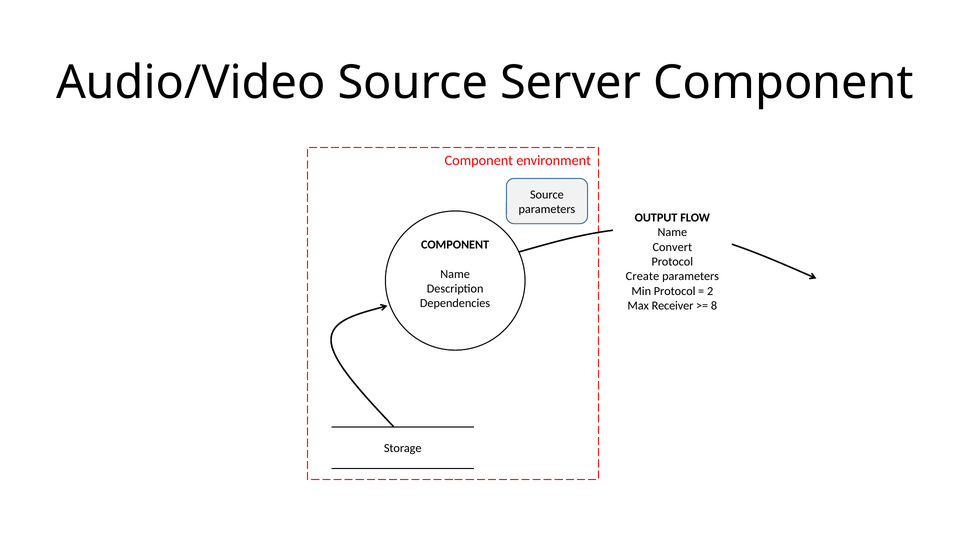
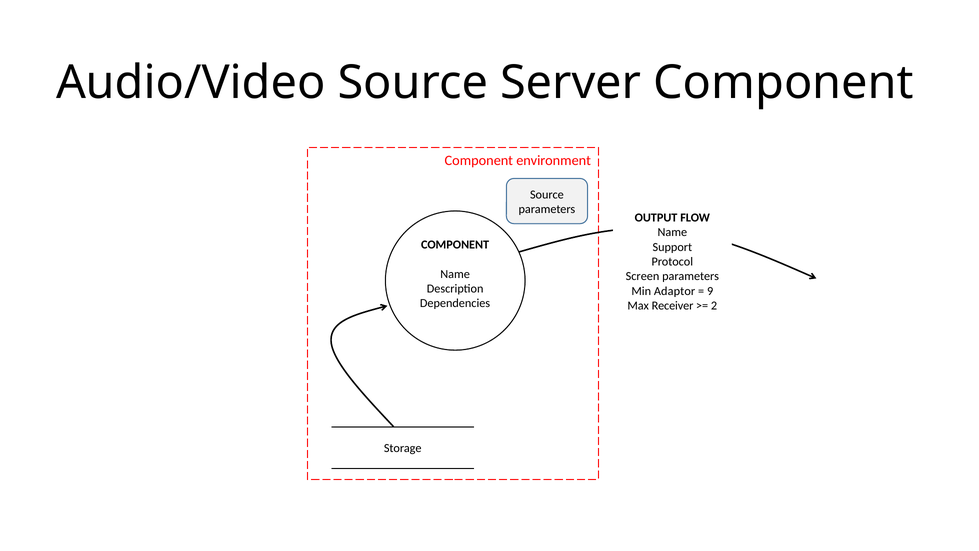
Convert: Convert -> Support (672, 247)
Create: Create -> Screen (643, 276)
Min Protocol: Protocol -> Adaptor (675, 291)
2: 2 -> 9 (710, 291)
8: 8 -> 2 (714, 306)
